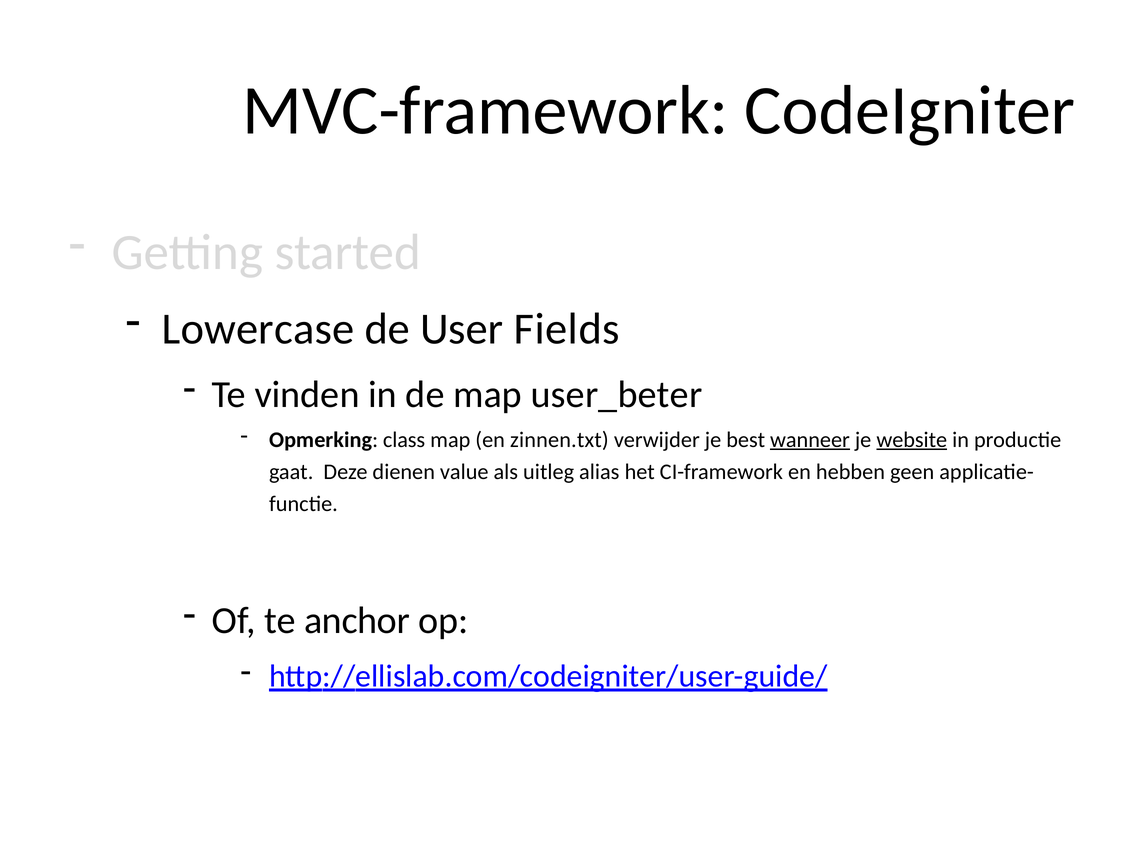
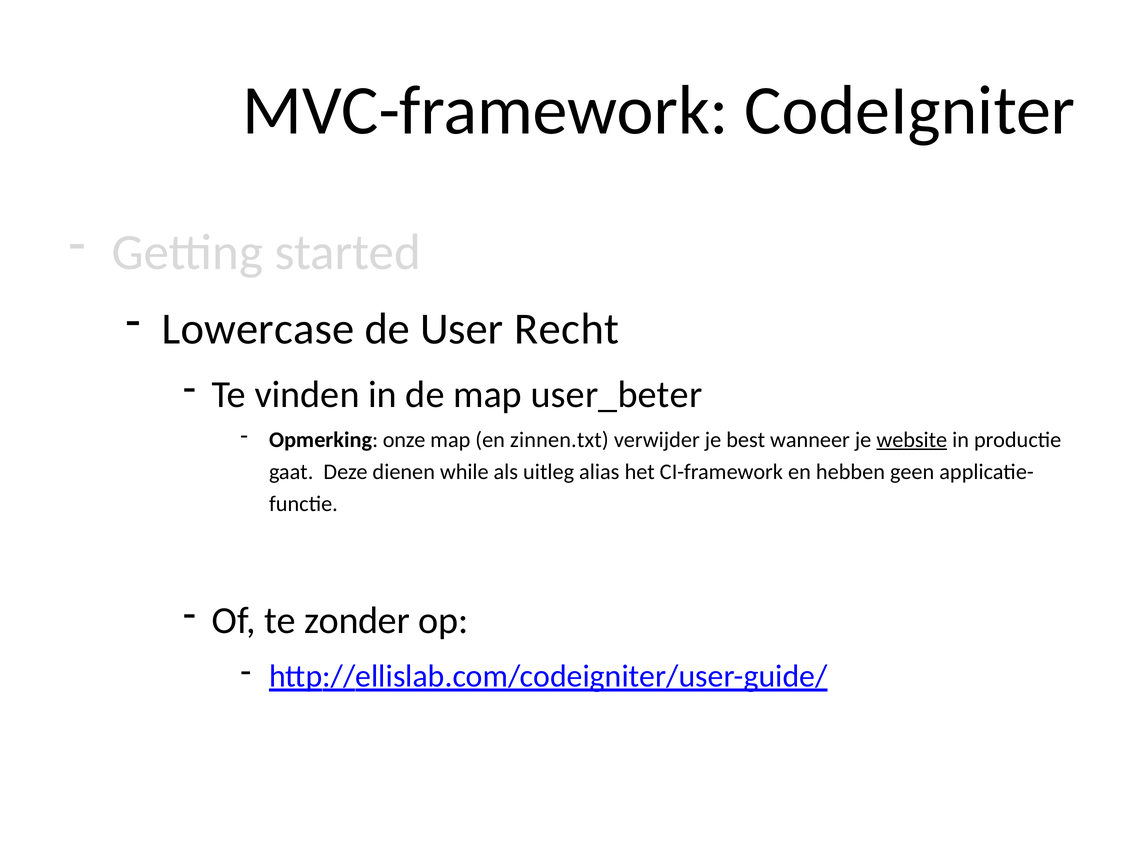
Fields: Fields -> Recht (567, 329)
class: class -> onze (404, 440)
wanneer underline: present -> none (810, 440)
value: value -> while (464, 472)
anchor: anchor -> zonder (357, 621)
